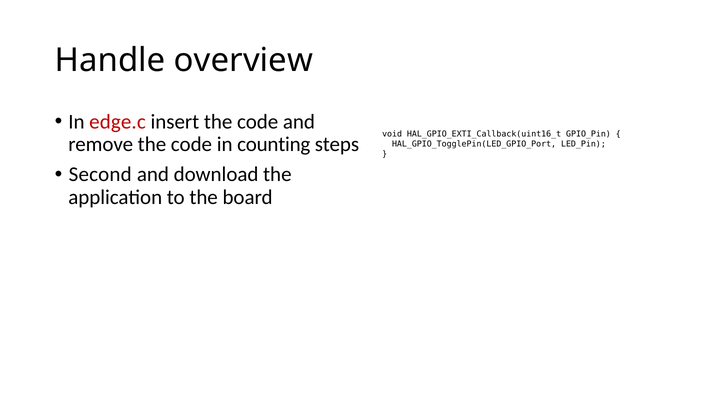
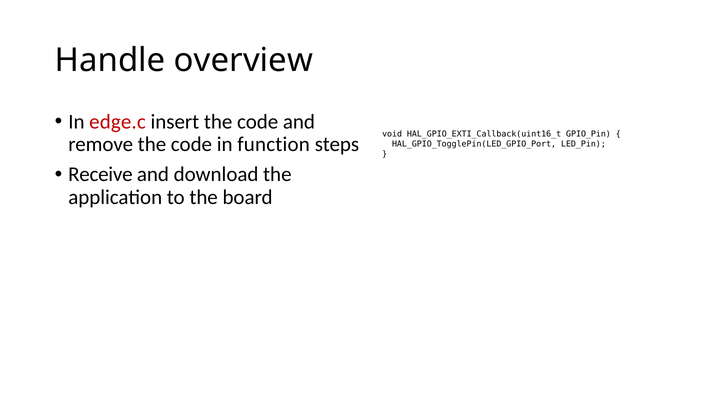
counting: counting -> function (274, 144)
Second: Second -> Receive (100, 174)
